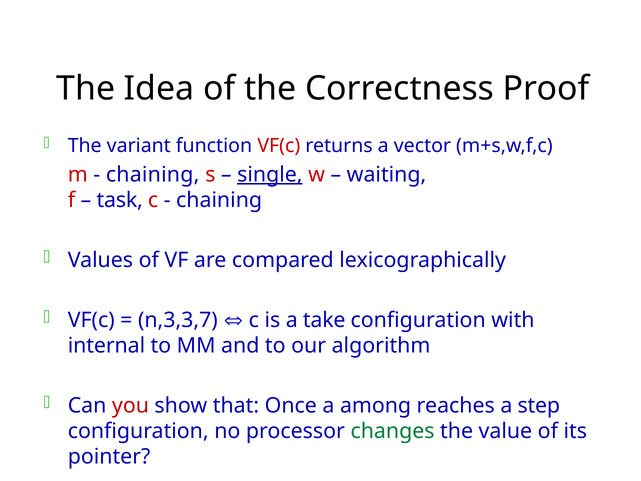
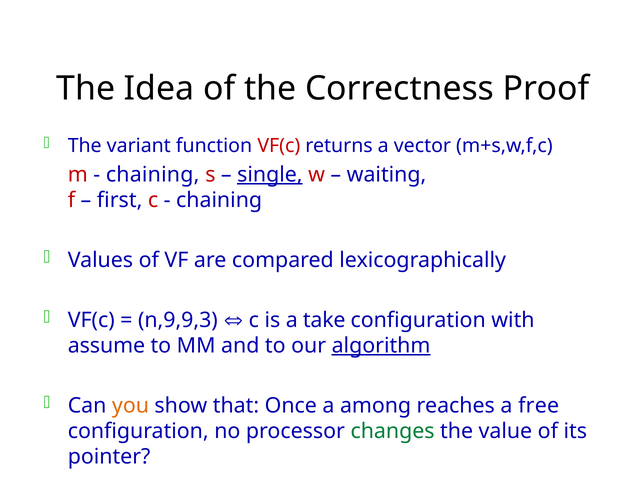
task: task -> first (120, 200)
n,3,3,7: n,3,3,7 -> n,9,9,3 (178, 320)
internal: internal -> assume (106, 345)
algorithm underline: none -> present (381, 345)
you colour: red -> orange (130, 405)
step: step -> free (539, 405)
